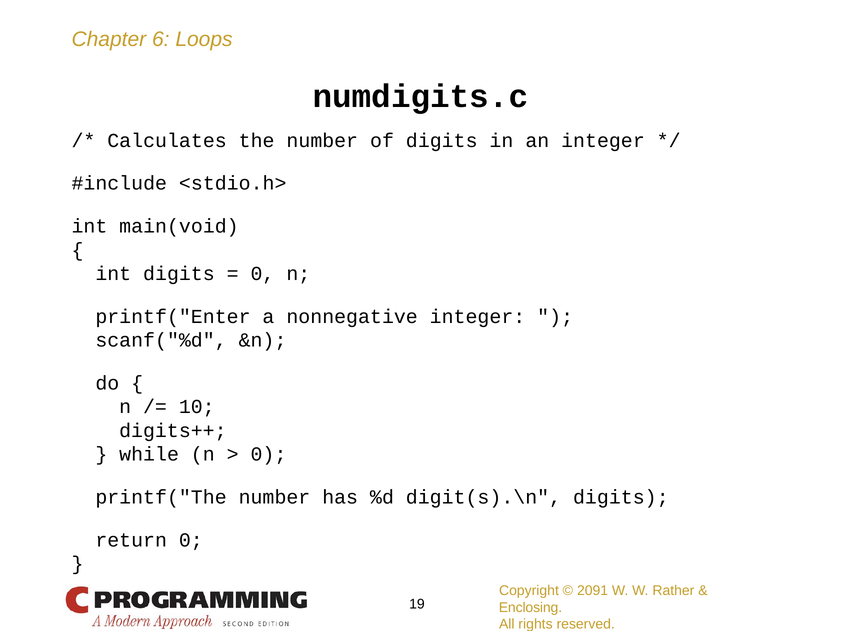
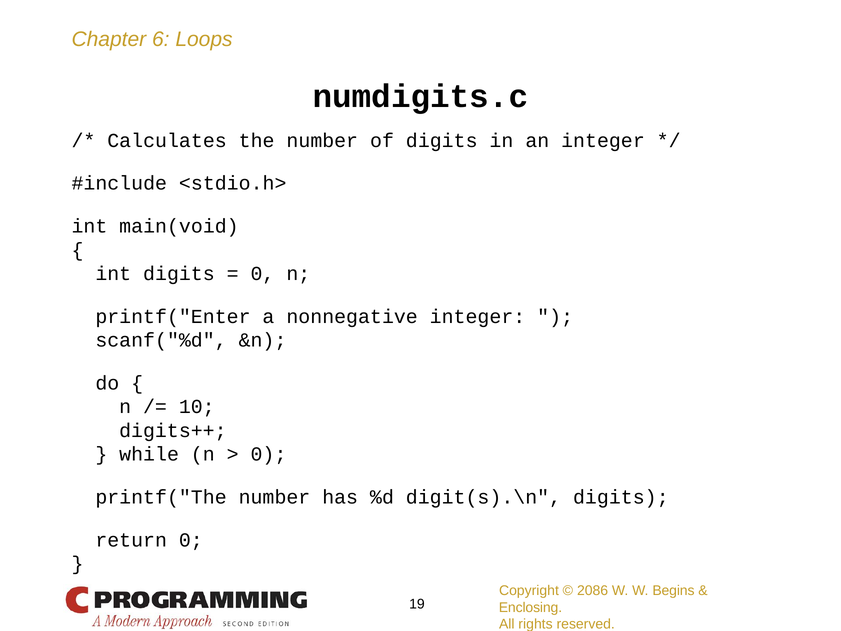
2091: 2091 -> 2086 (593, 590)
Rather: Rather -> Begins (673, 590)
